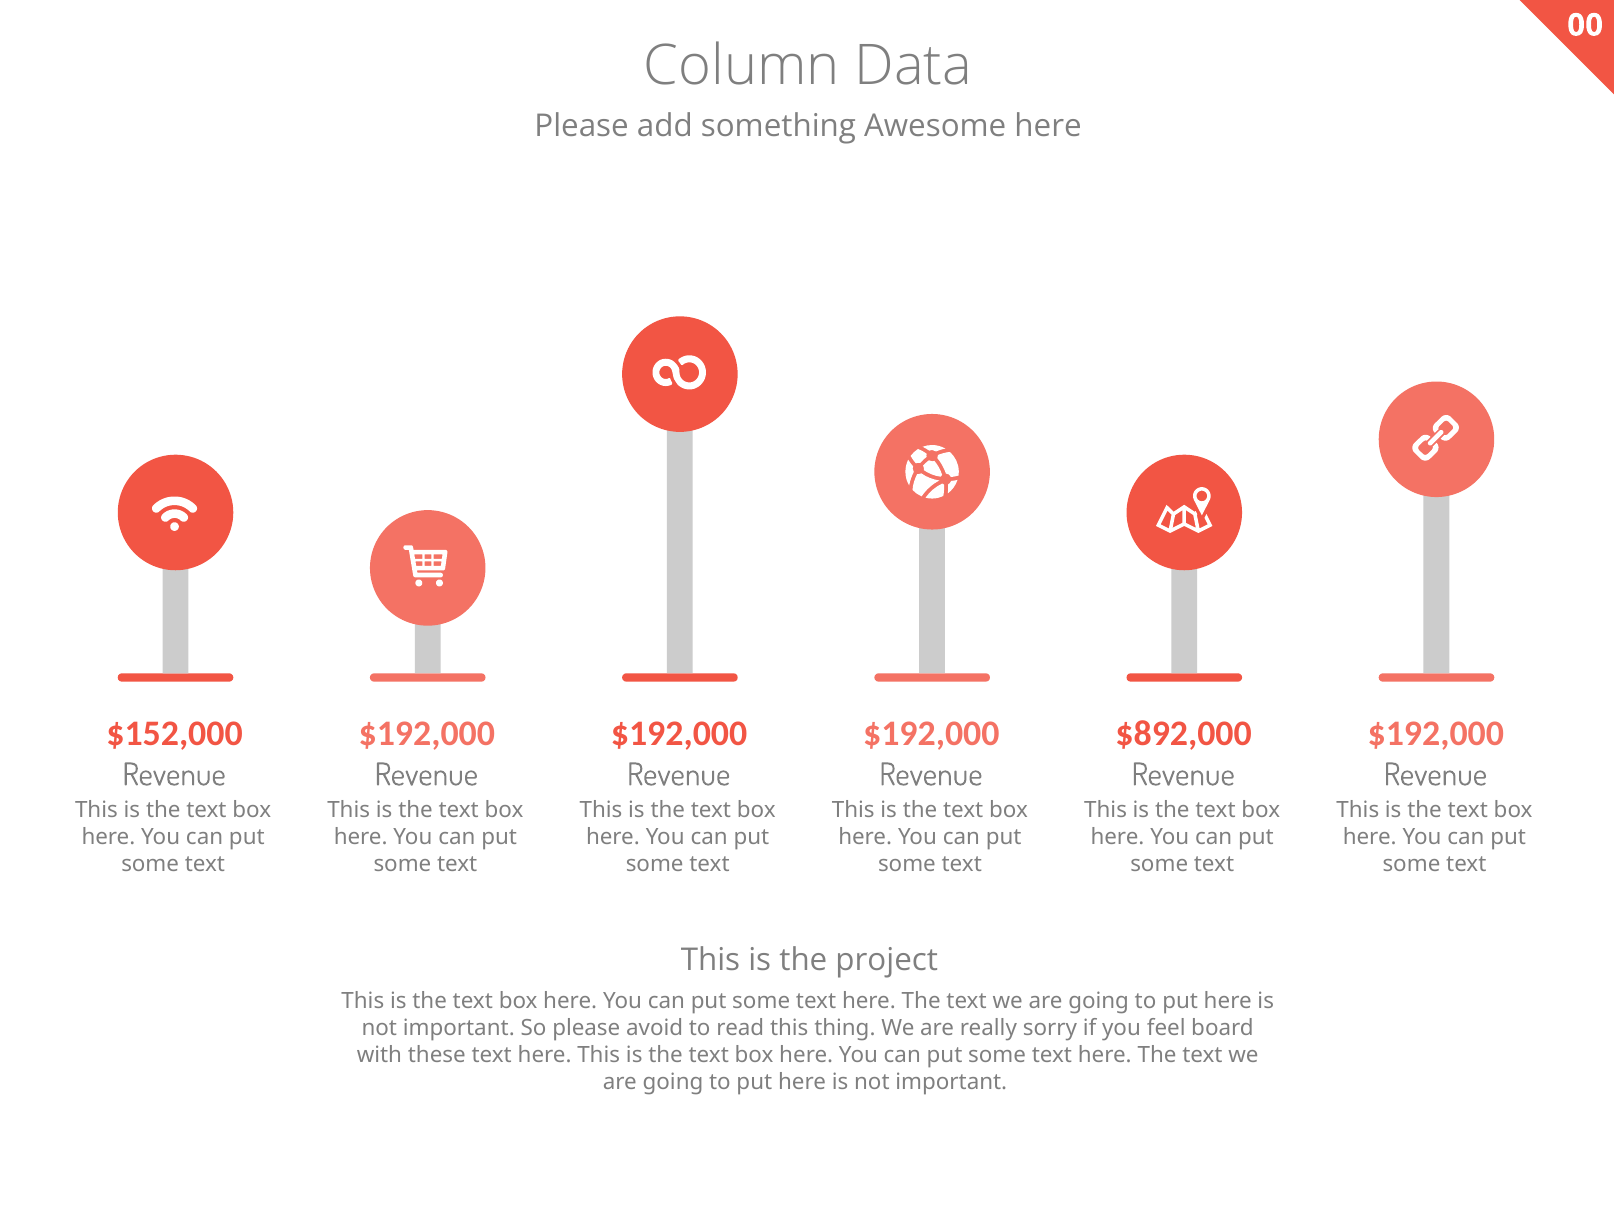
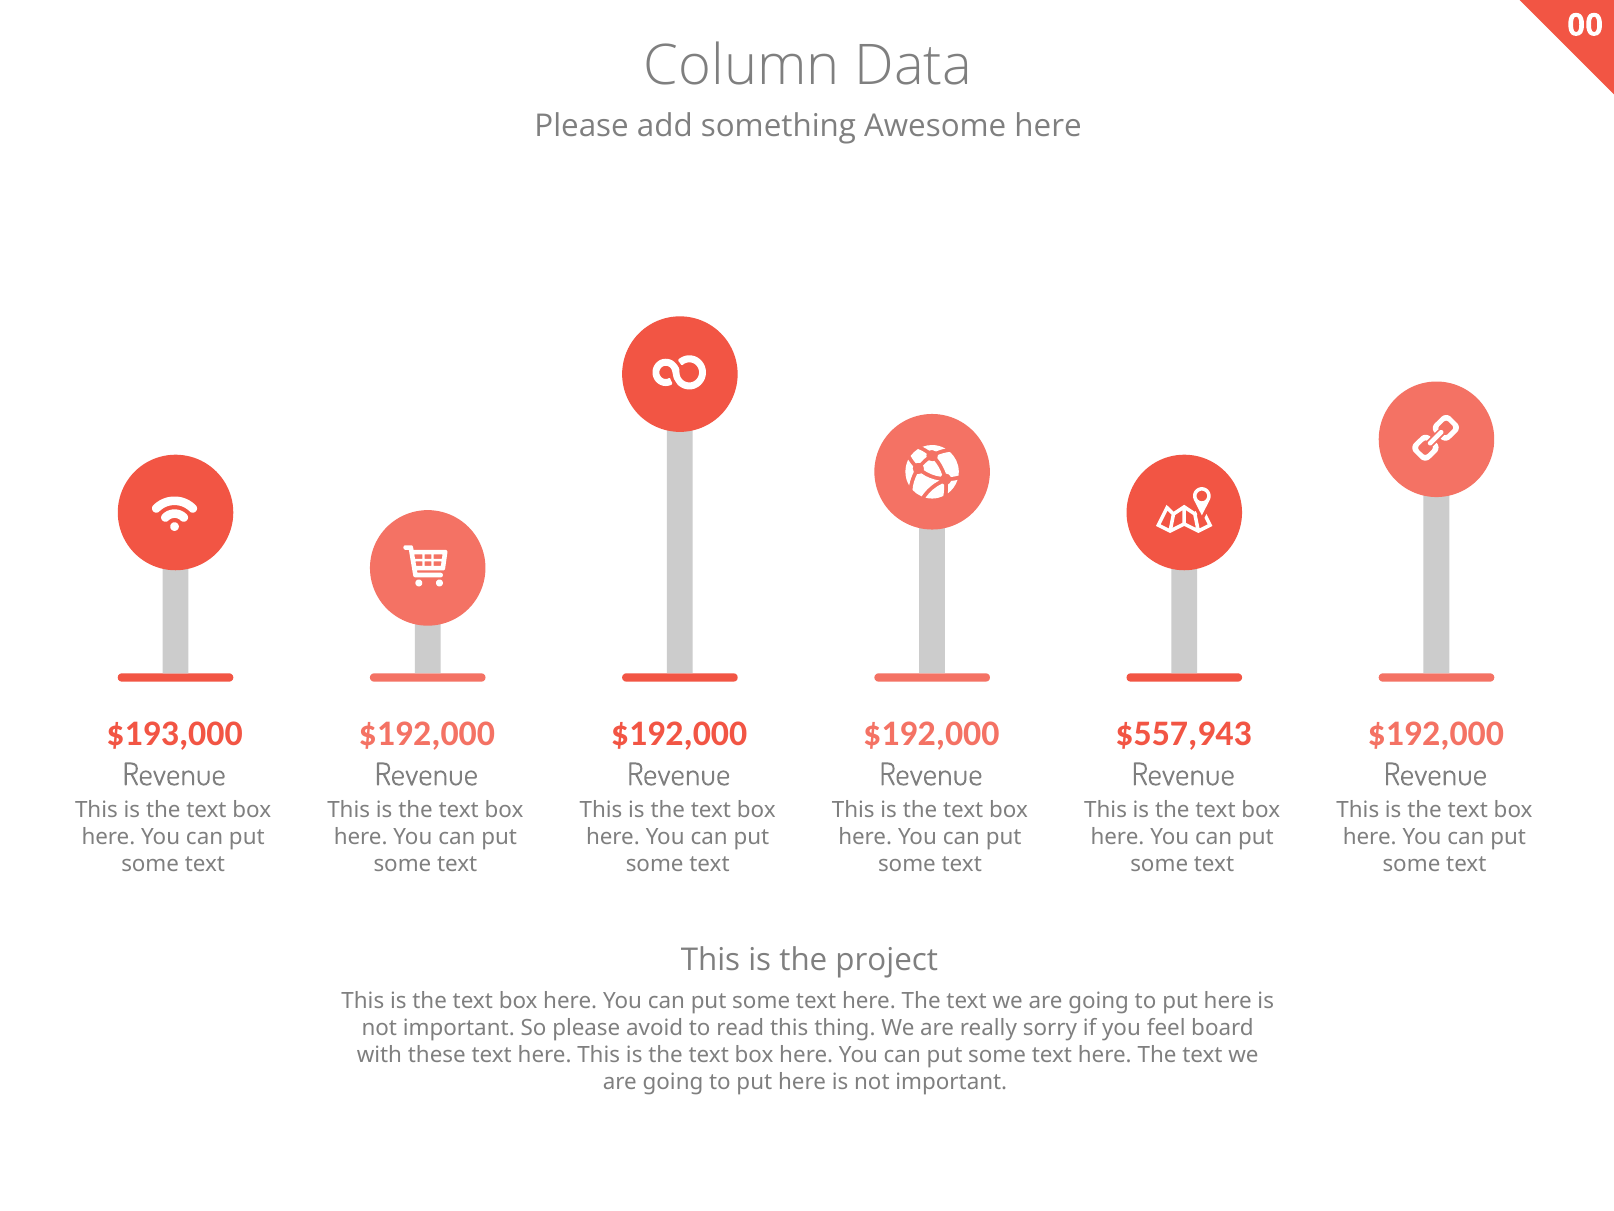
$152,000: $152,000 -> $193,000 (175, 733)
$892,000: $892,000 -> $557,943 (1184, 733)
